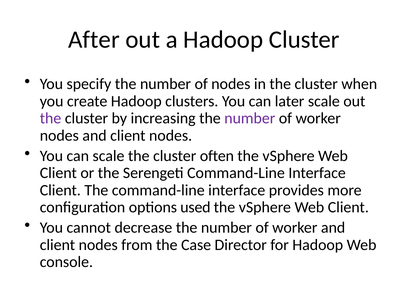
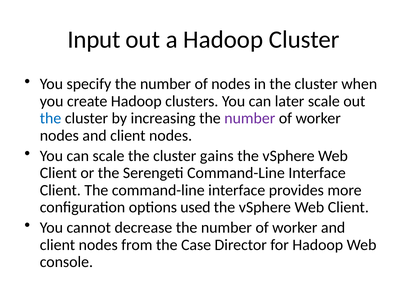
After: After -> Input (94, 39)
the colour: purple -> blue (51, 118)
often: often -> gains (217, 156)
